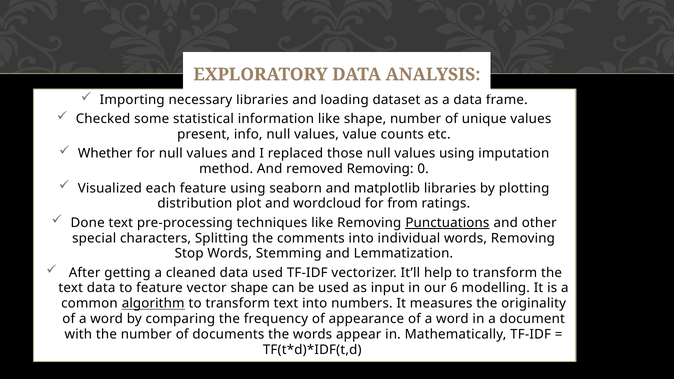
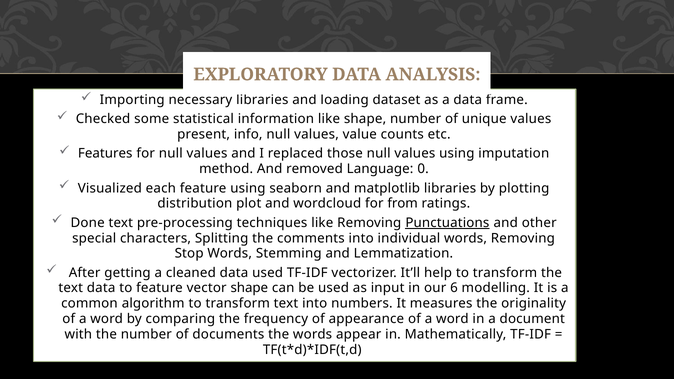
Whether: Whether -> Features (105, 154)
removed Removing: Removing -> Language (380, 169)
algorithm underline: present -> none (153, 304)
